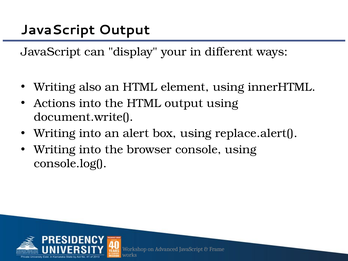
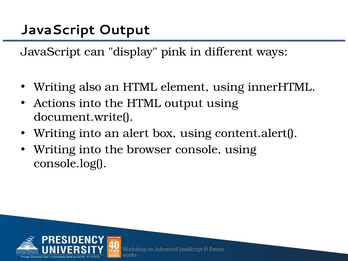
your: your -> pink (174, 52)
replace.alert(: replace.alert( -> content.alert( (256, 133)
